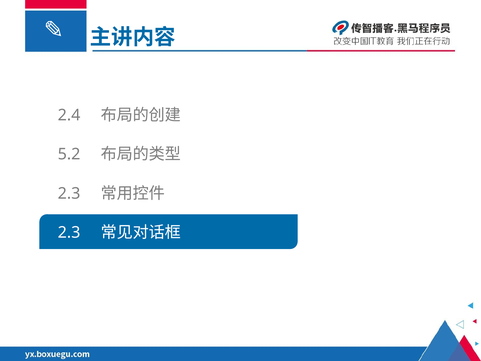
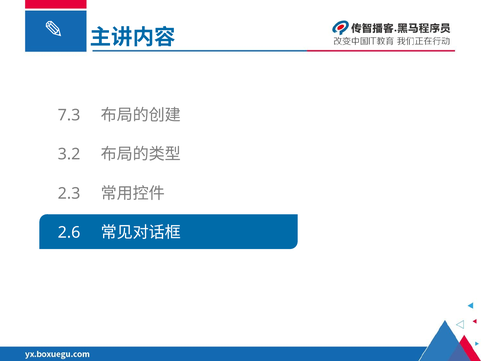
2.4: 2.4 -> 7.3 (69, 115)
5.2: 5.2 -> 3.2 (69, 154)
2.3: 2.3 -> 2.6 (69, 232)
